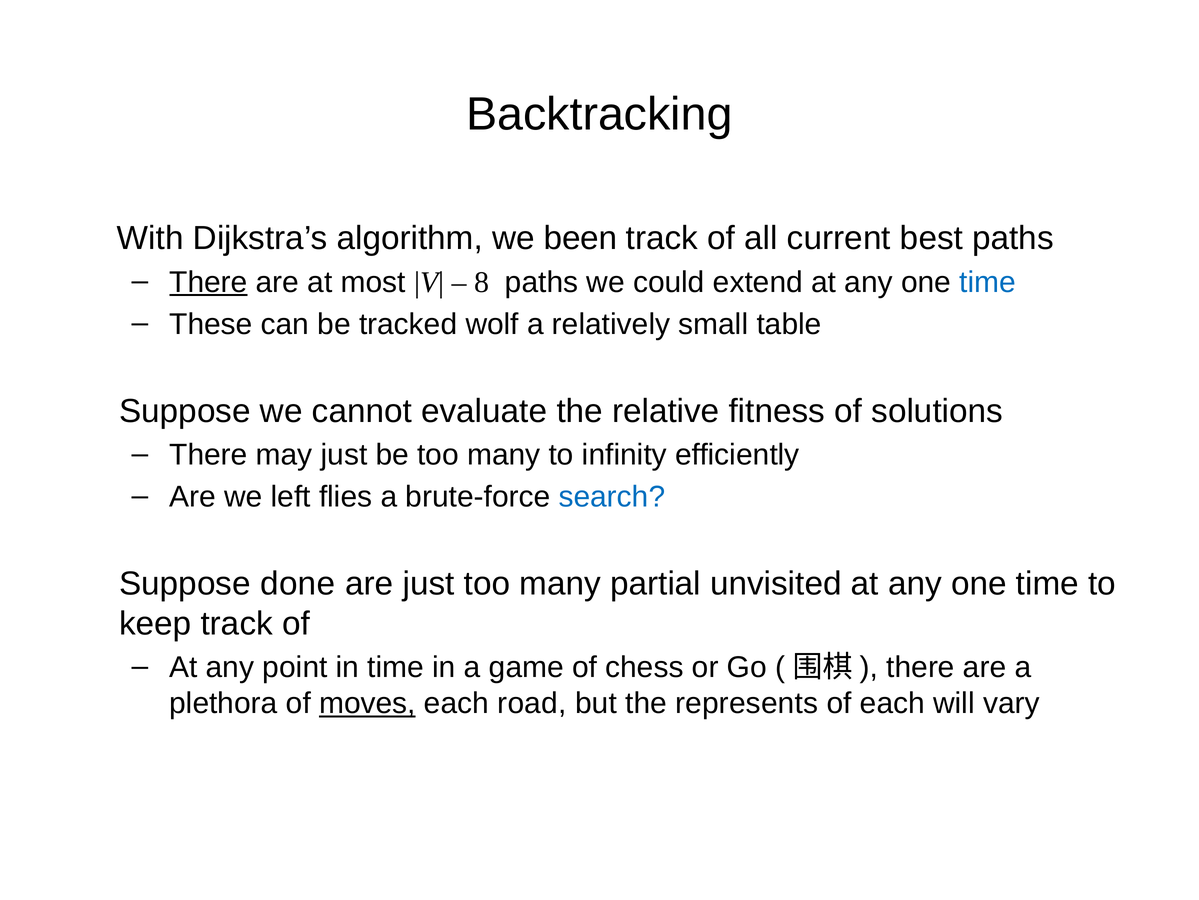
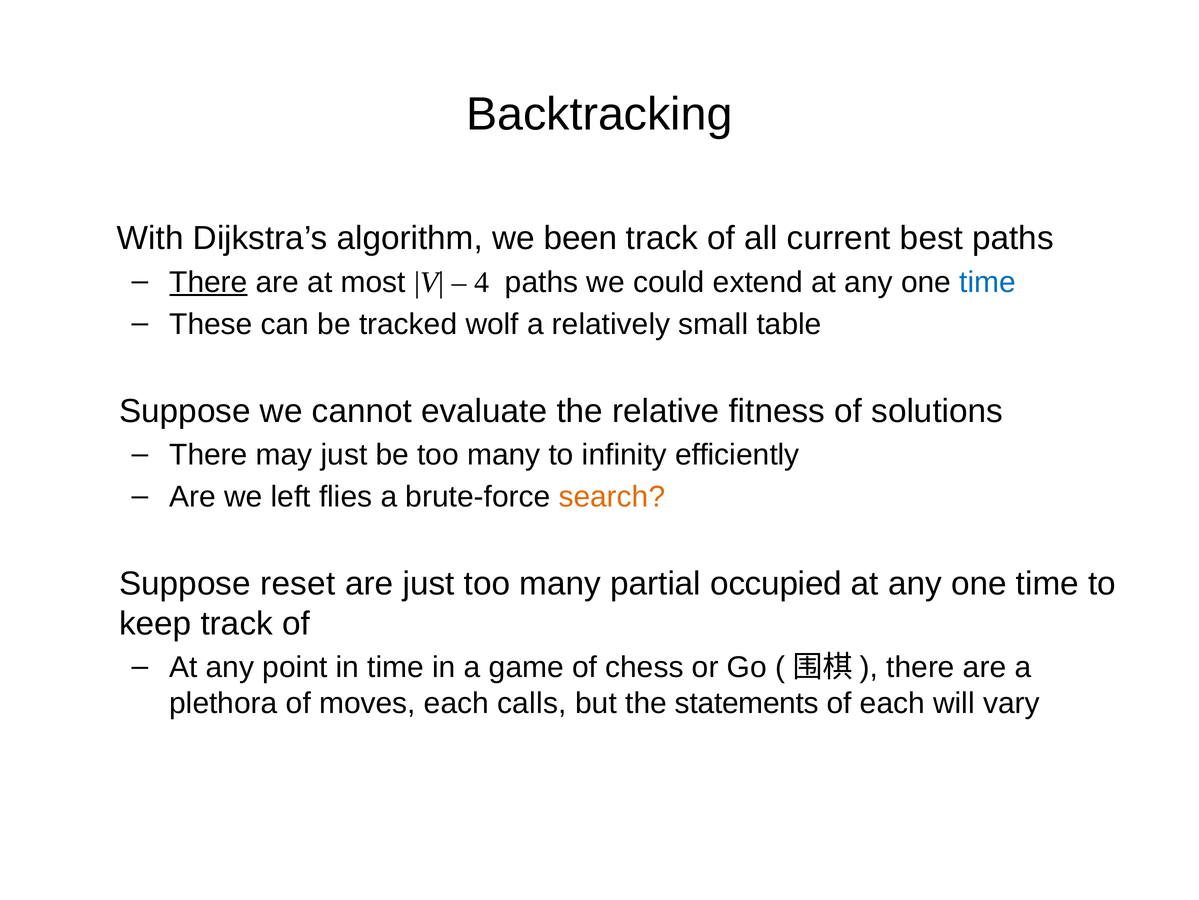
8: 8 -> 4 (482, 282)
search colour: blue -> orange (612, 496)
done: done -> reset (298, 583)
unvisited: unvisited -> occupied (776, 583)
moves underline: present -> none (367, 703)
road: road -> calls (532, 703)
represents: represents -> statements (747, 703)
